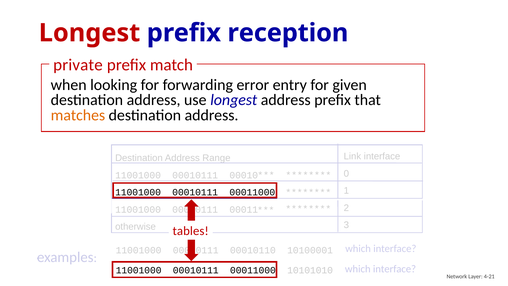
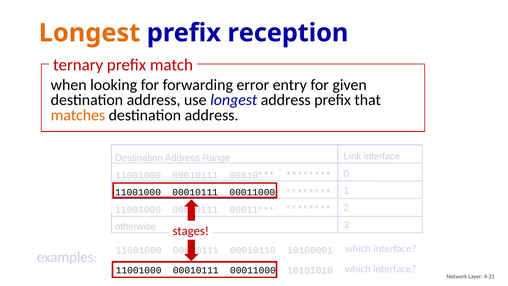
Longest colour: red -> orange (89, 33)
private: private -> ternary (78, 65)
tables: tables -> stages (191, 231)
